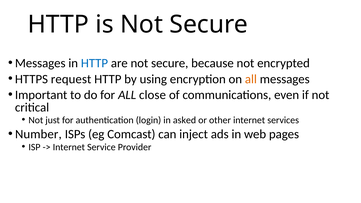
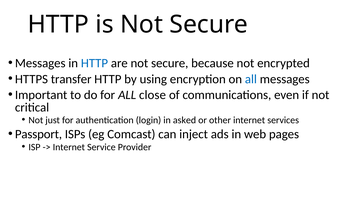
request: request -> transfer (71, 79)
all colour: orange -> blue (251, 79)
Number: Number -> Passport (39, 134)
